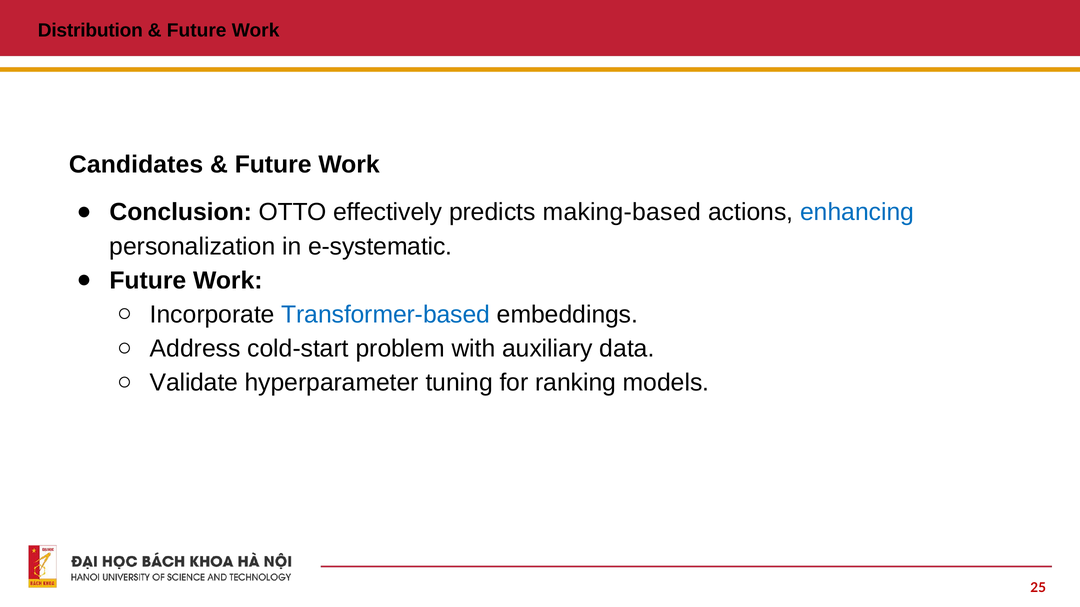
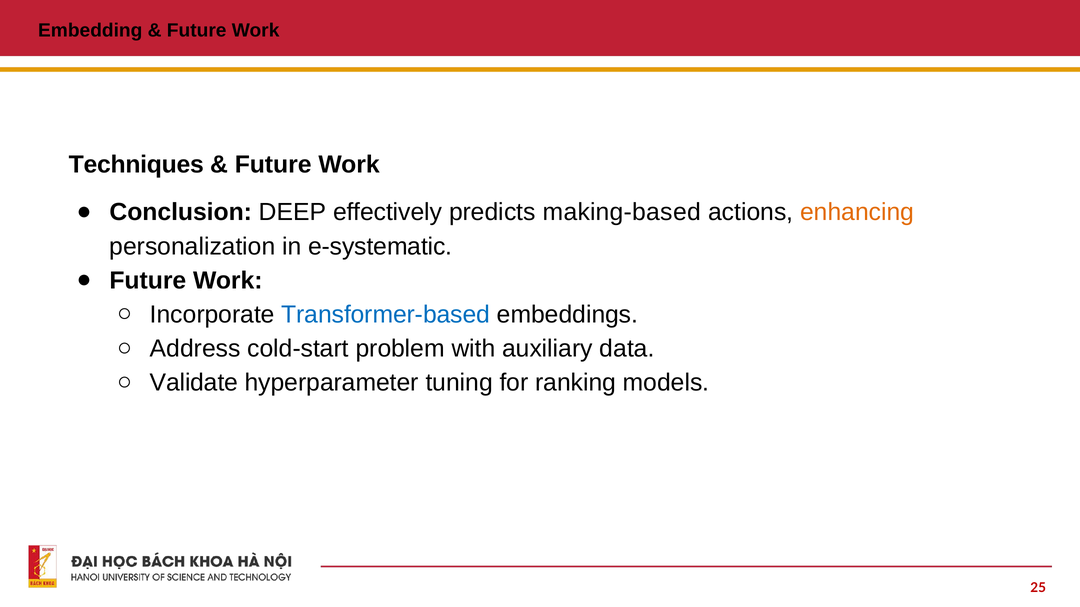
Distribution: Distribution -> Embedding (90, 30)
Candidates: Candidates -> Techniques (136, 165)
OTTO: OTTO -> DEEP (293, 213)
enhancing colour: blue -> orange (857, 213)
